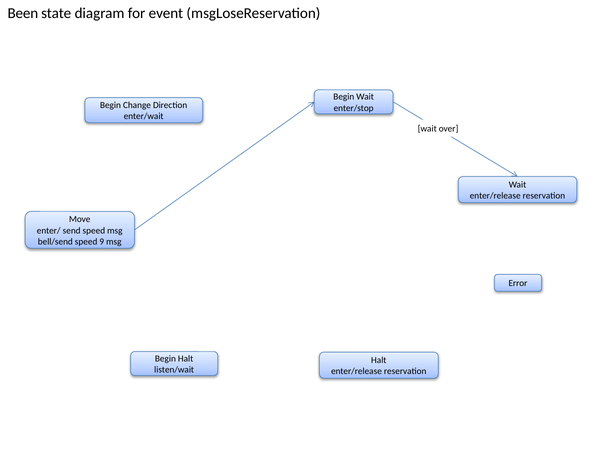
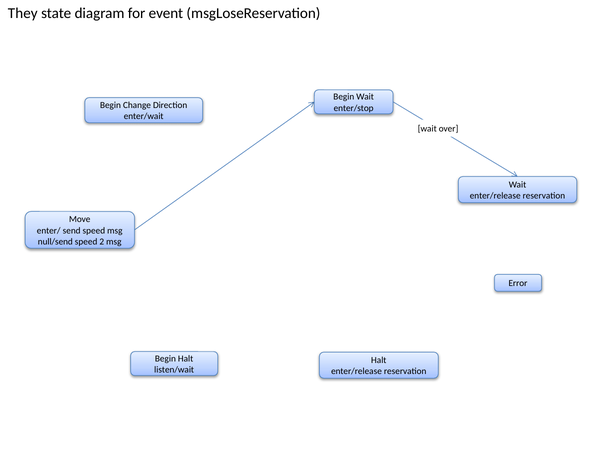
Been: Been -> They (23, 13)
bell/send: bell/send -> null/send (55, 242)
9: 9 -> 2 (102, 242)
